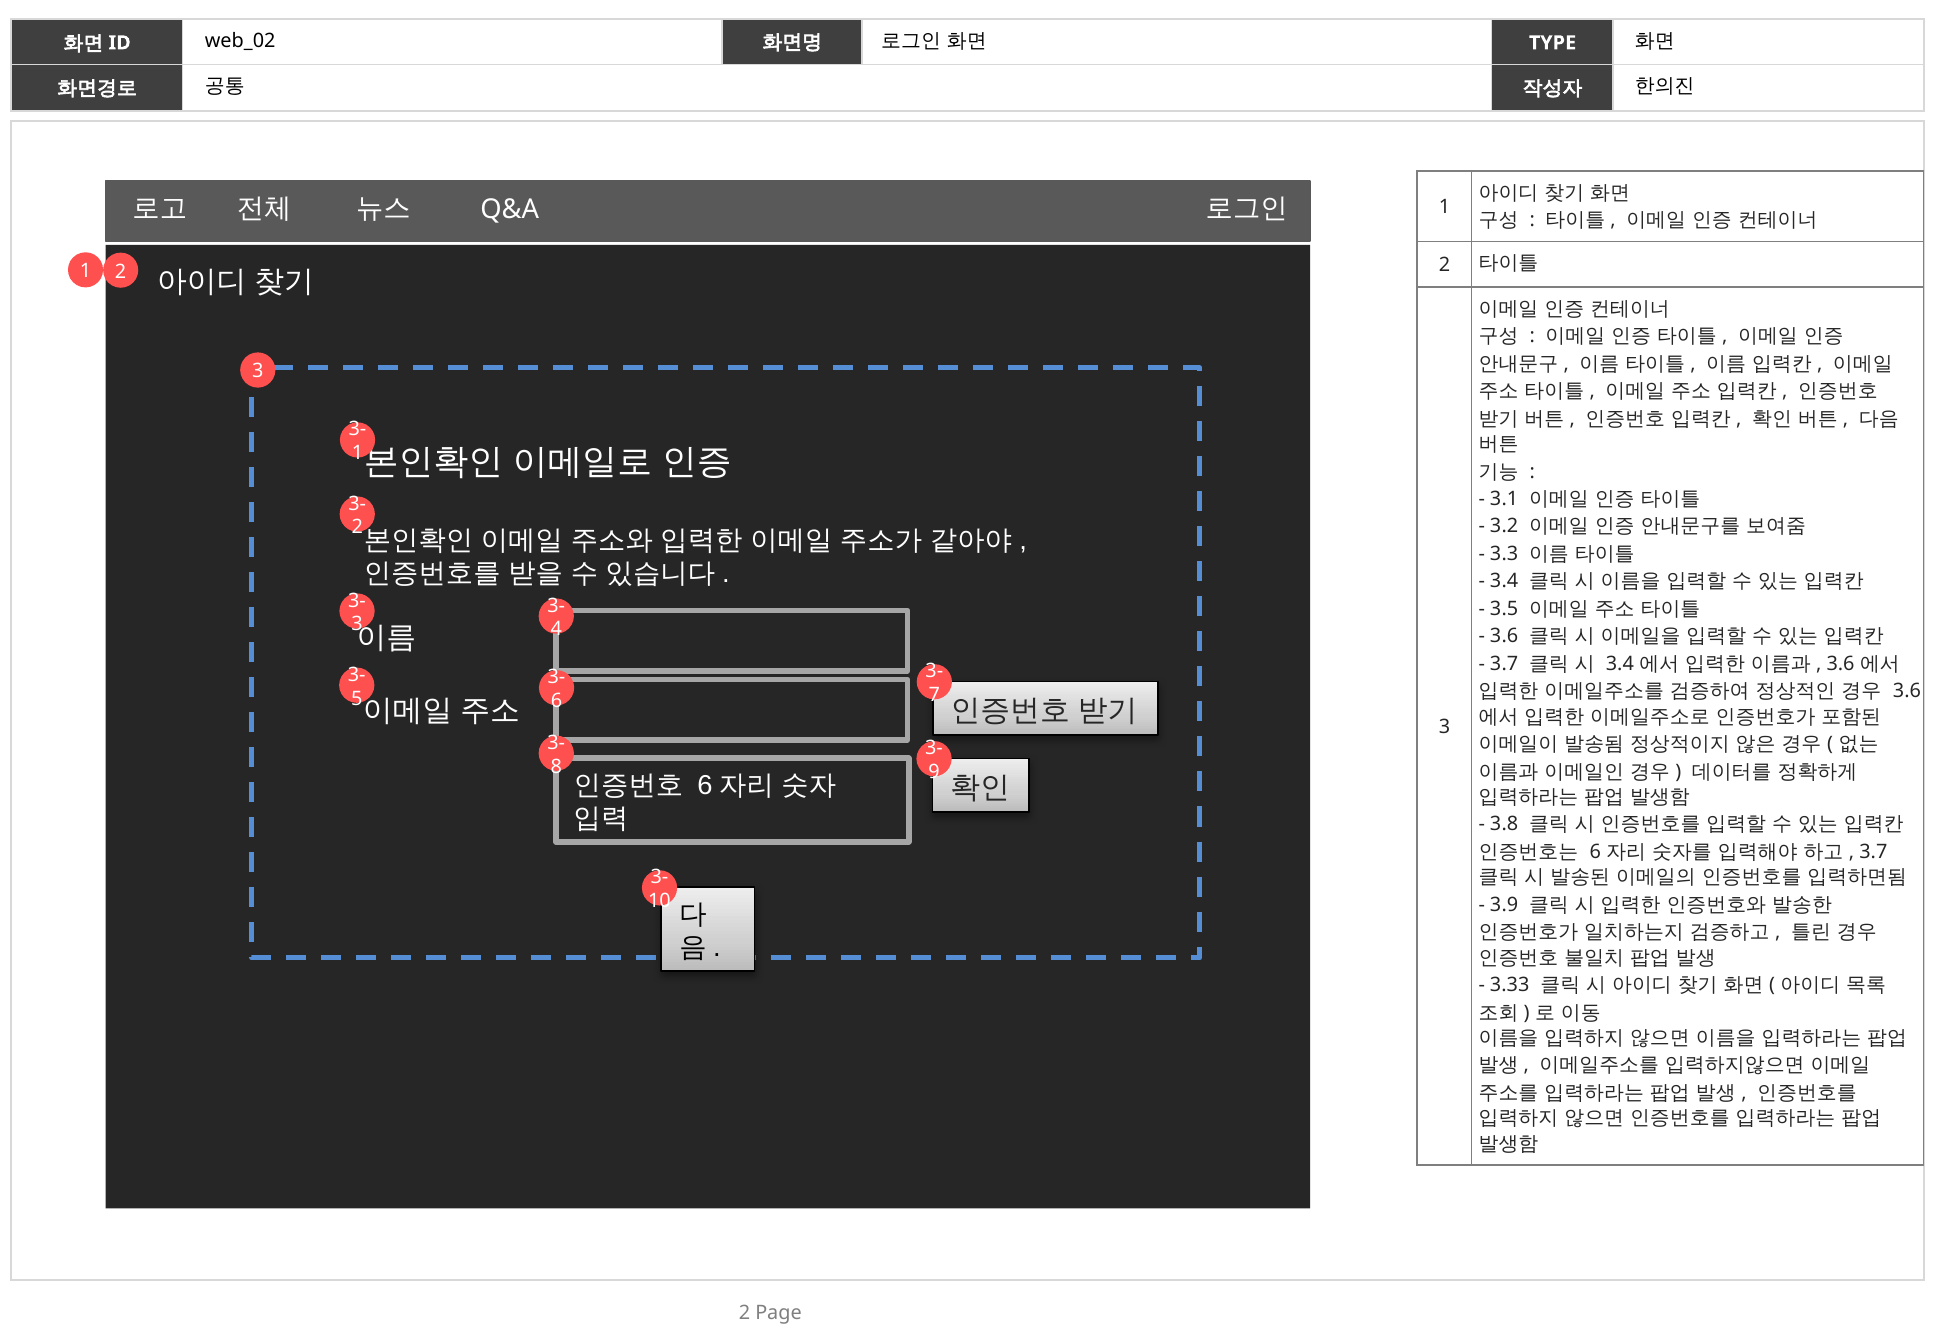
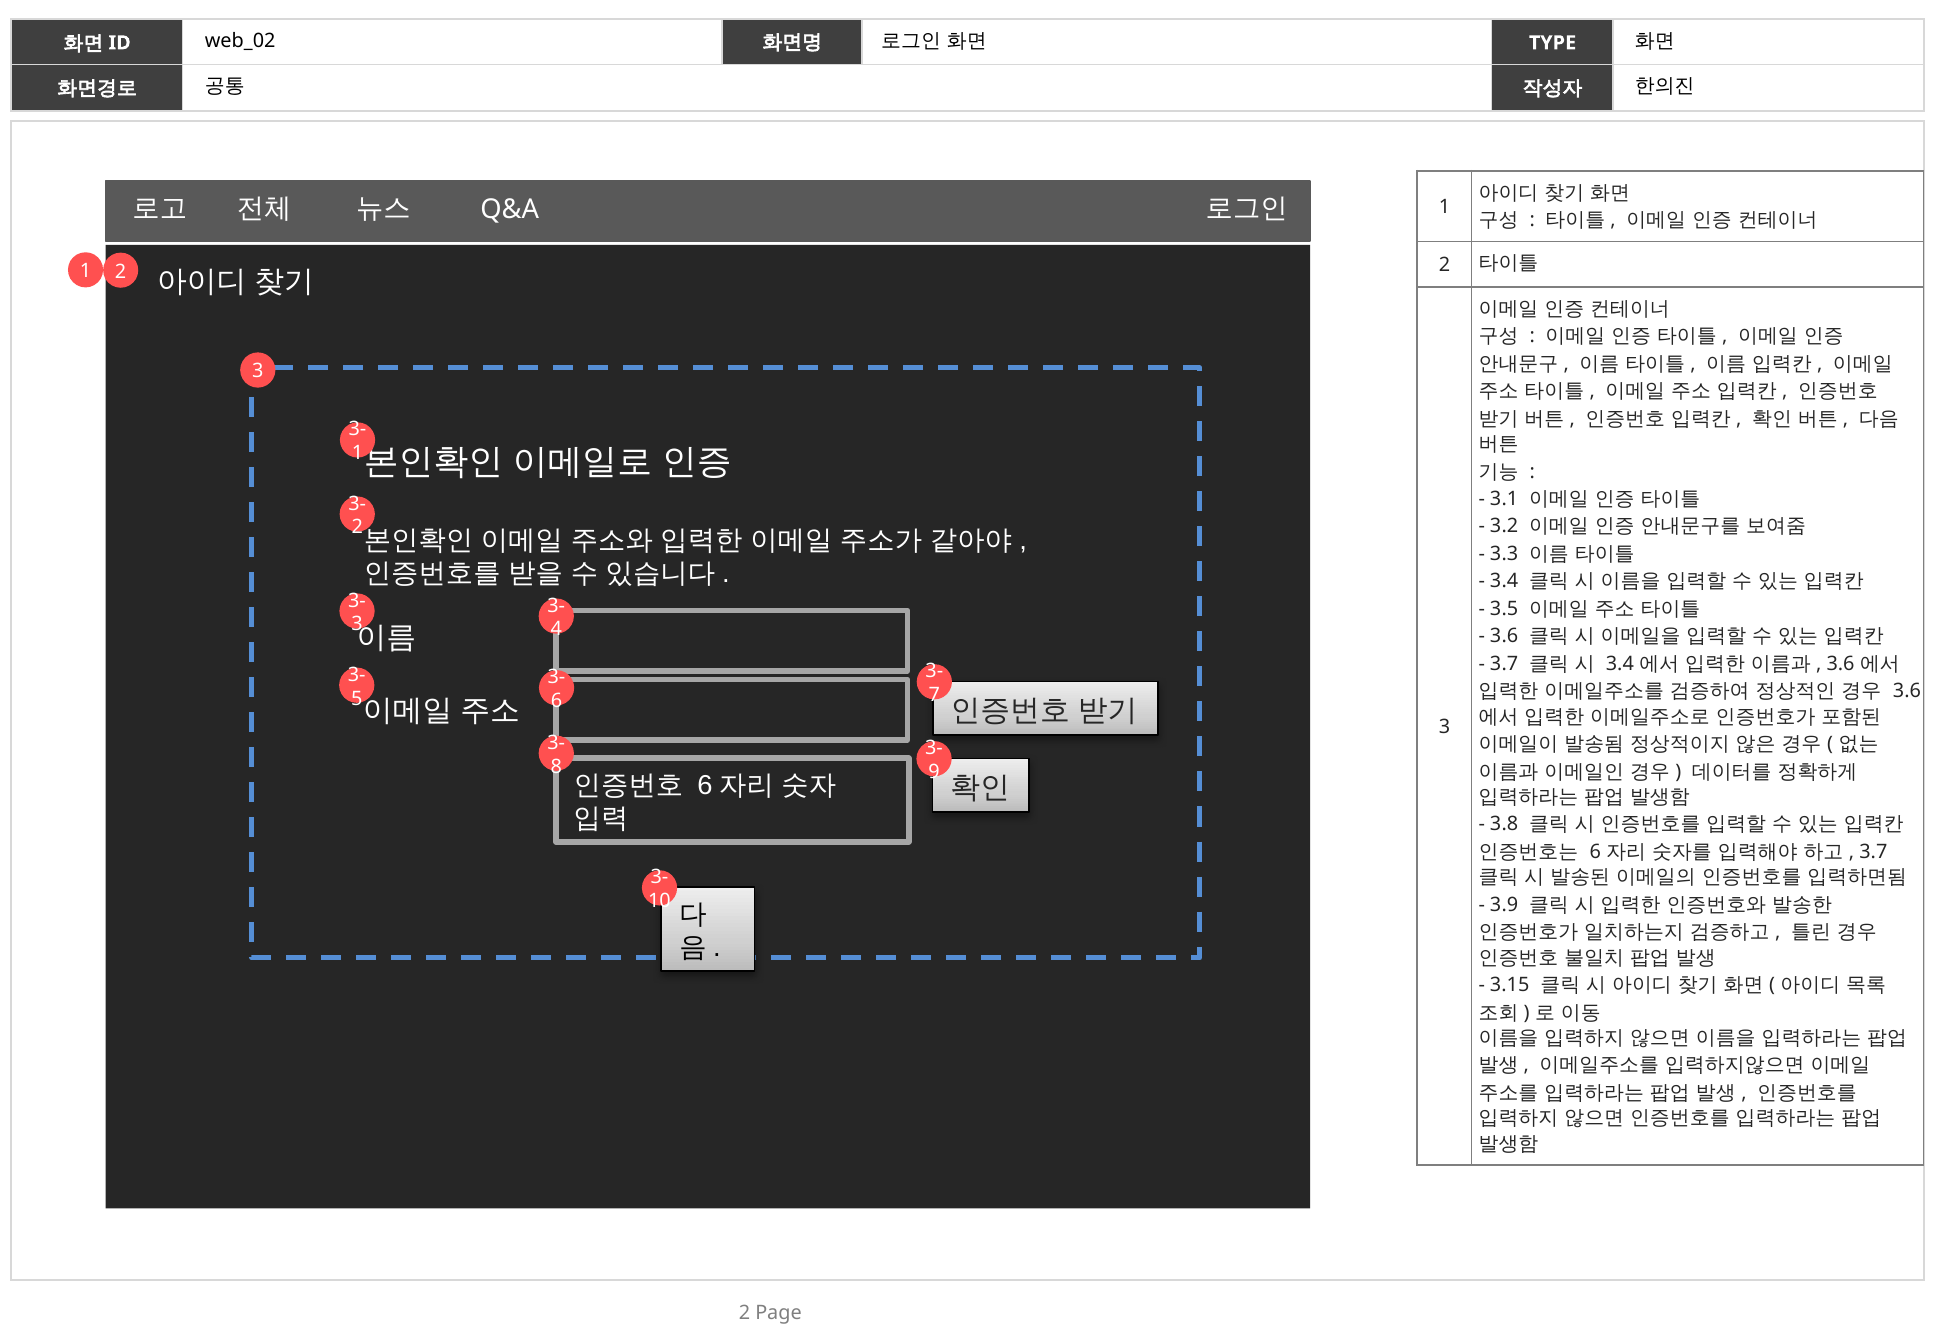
3.33: 3.33 -> 3.15 (1510, 985)
